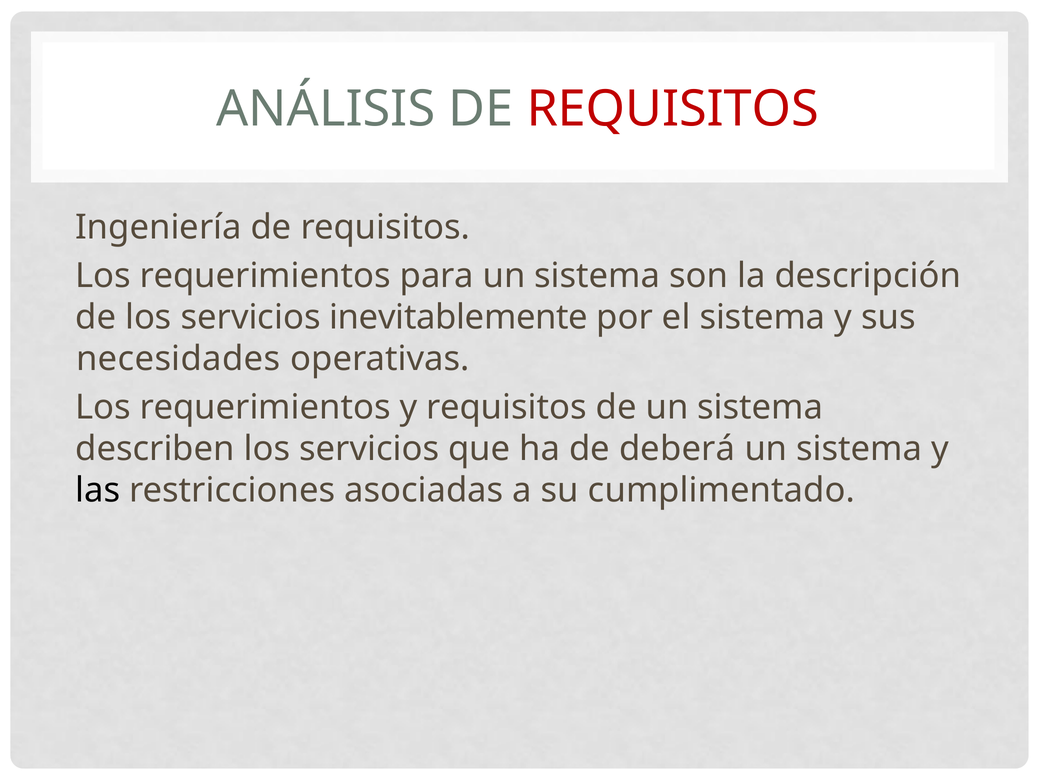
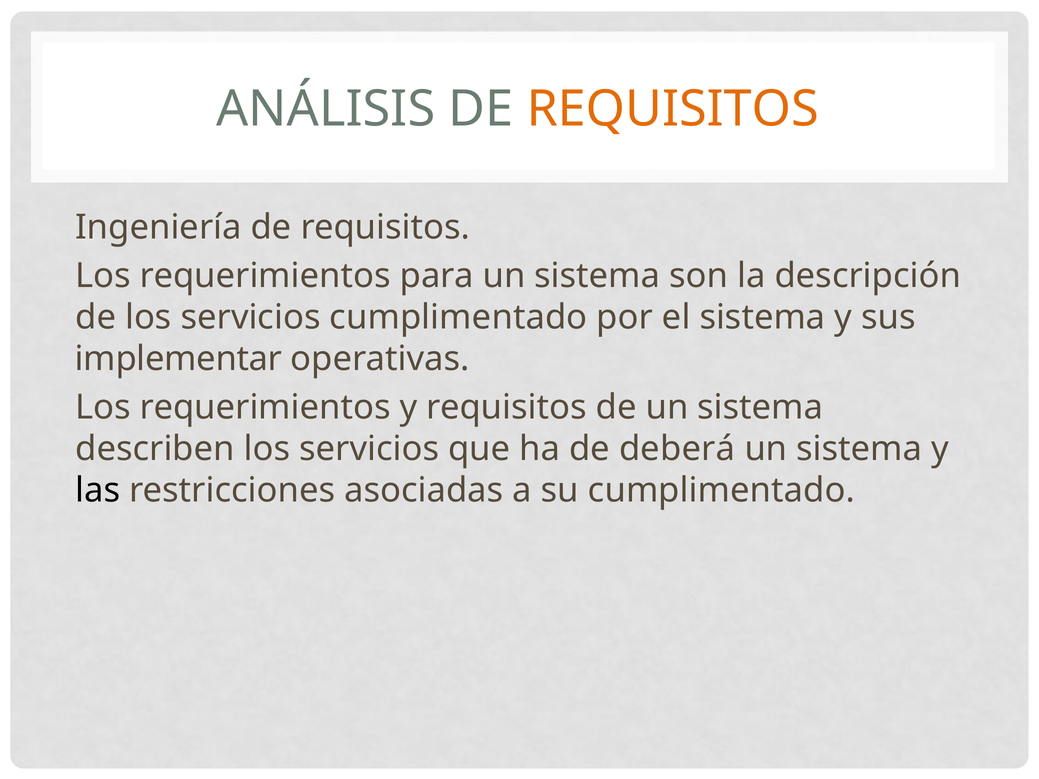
REQUISITOS colour: red -> orange (673, 109)
servicios inevitablemente: inevitablemente -> cumplimentado (458, 318)
necesidades: necesidades -> implementar (179, 359)
